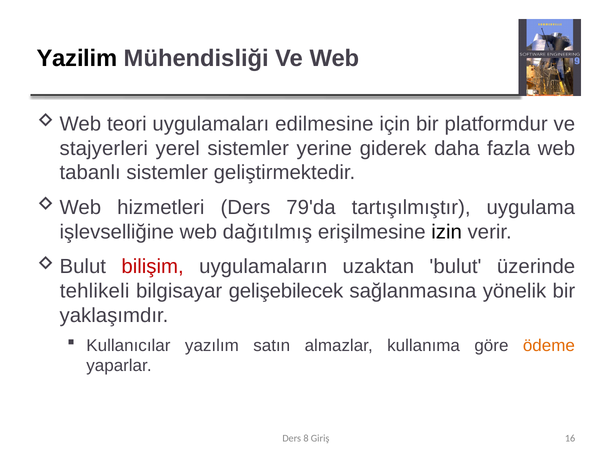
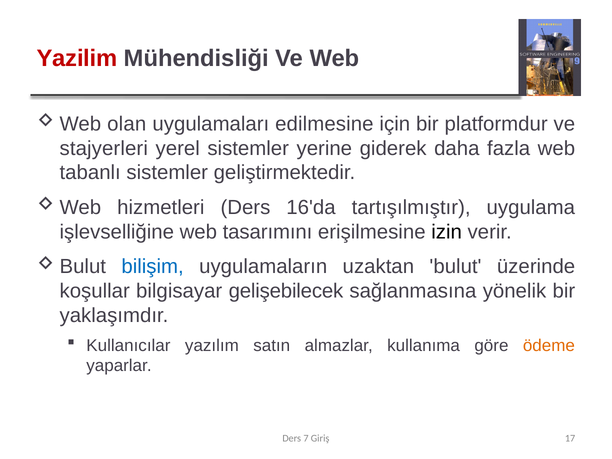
Yazilim colour: black -> red (77, 58)
teori: teori -> olan (127, 124)
79'da: 79'da -> 16'da (311, 207)
dağıtılmış: dağıtılmış -> tasarımını (268, 232)
bilişim colour: red -> blue (153, 267)
tehlikeli: tehlikeli -> koşullar (95, 291)
8: 8 -> 7 (306, 438)
16: 16 -> 17 (570, 438)
